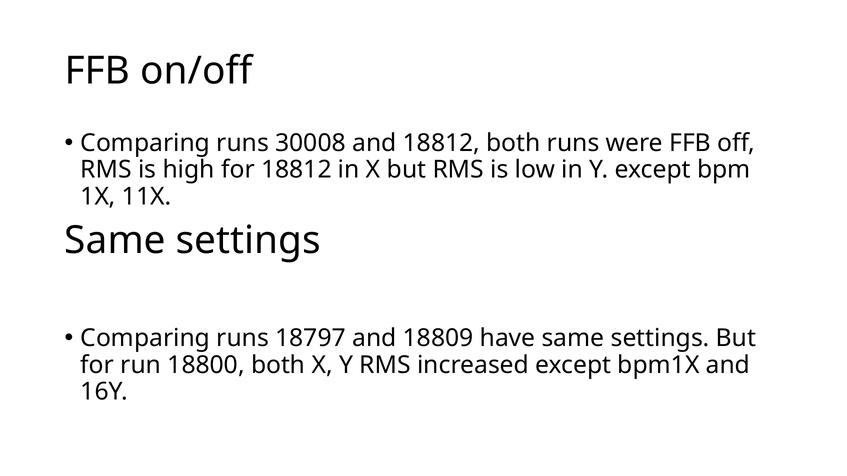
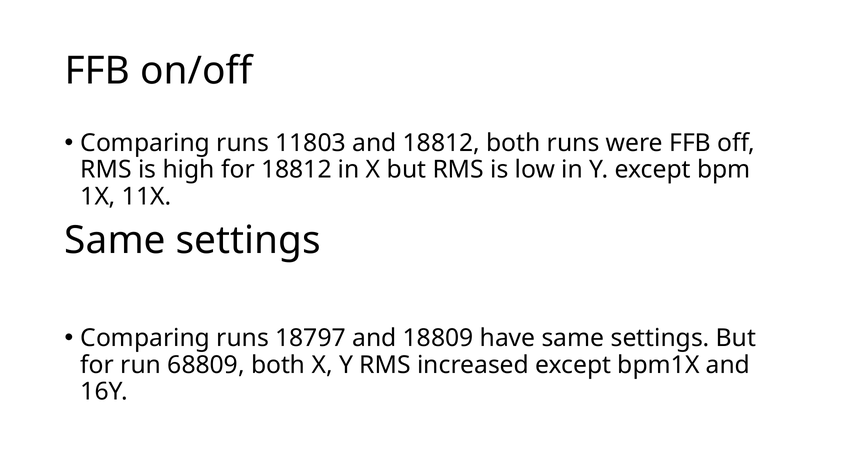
30008: 30008 -> 11803 (311, 143)
18800: 18800 -> 68809 (206, 365)
